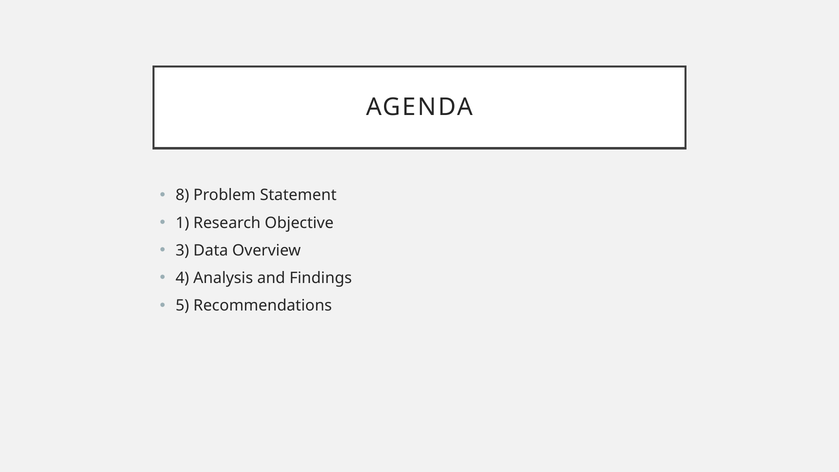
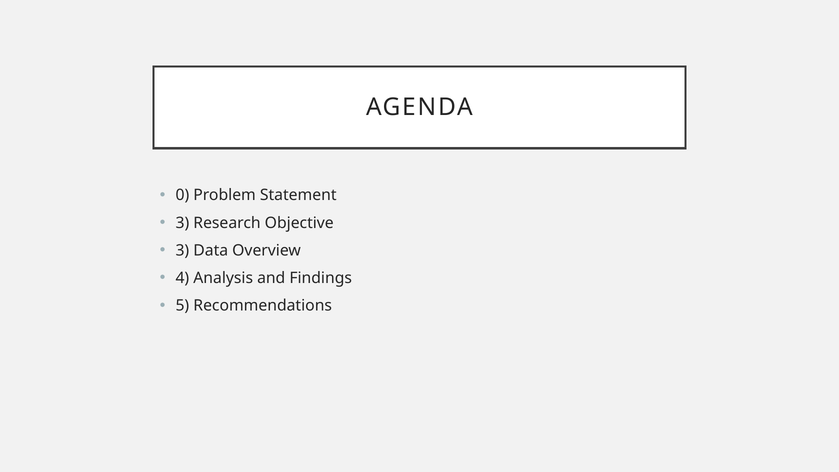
8: 8 -> 0 (182, 195)
1: 1 -> 3 (182, 223)
